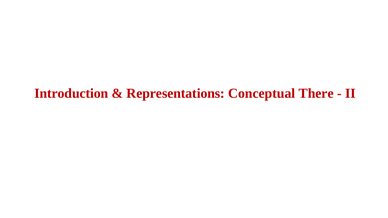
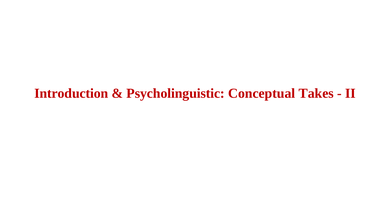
Representations: Representations -> Psycholinguistic (176, 93)
There: There -> Takes (316, 93)
